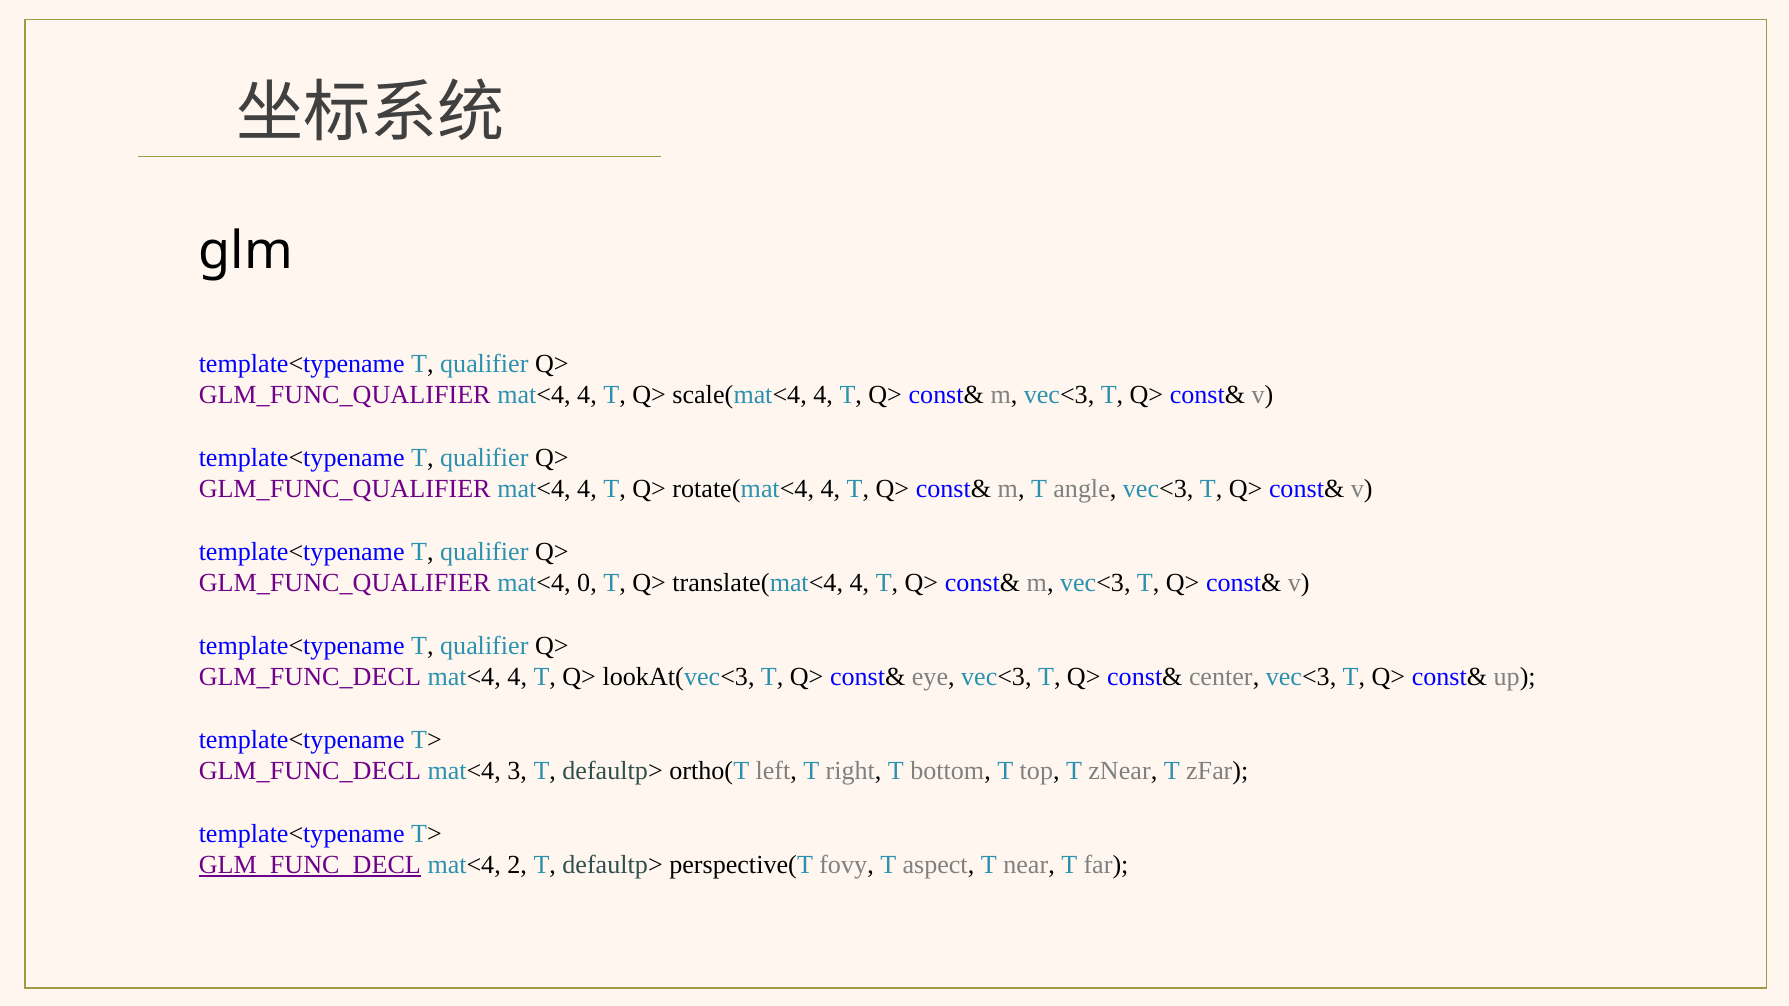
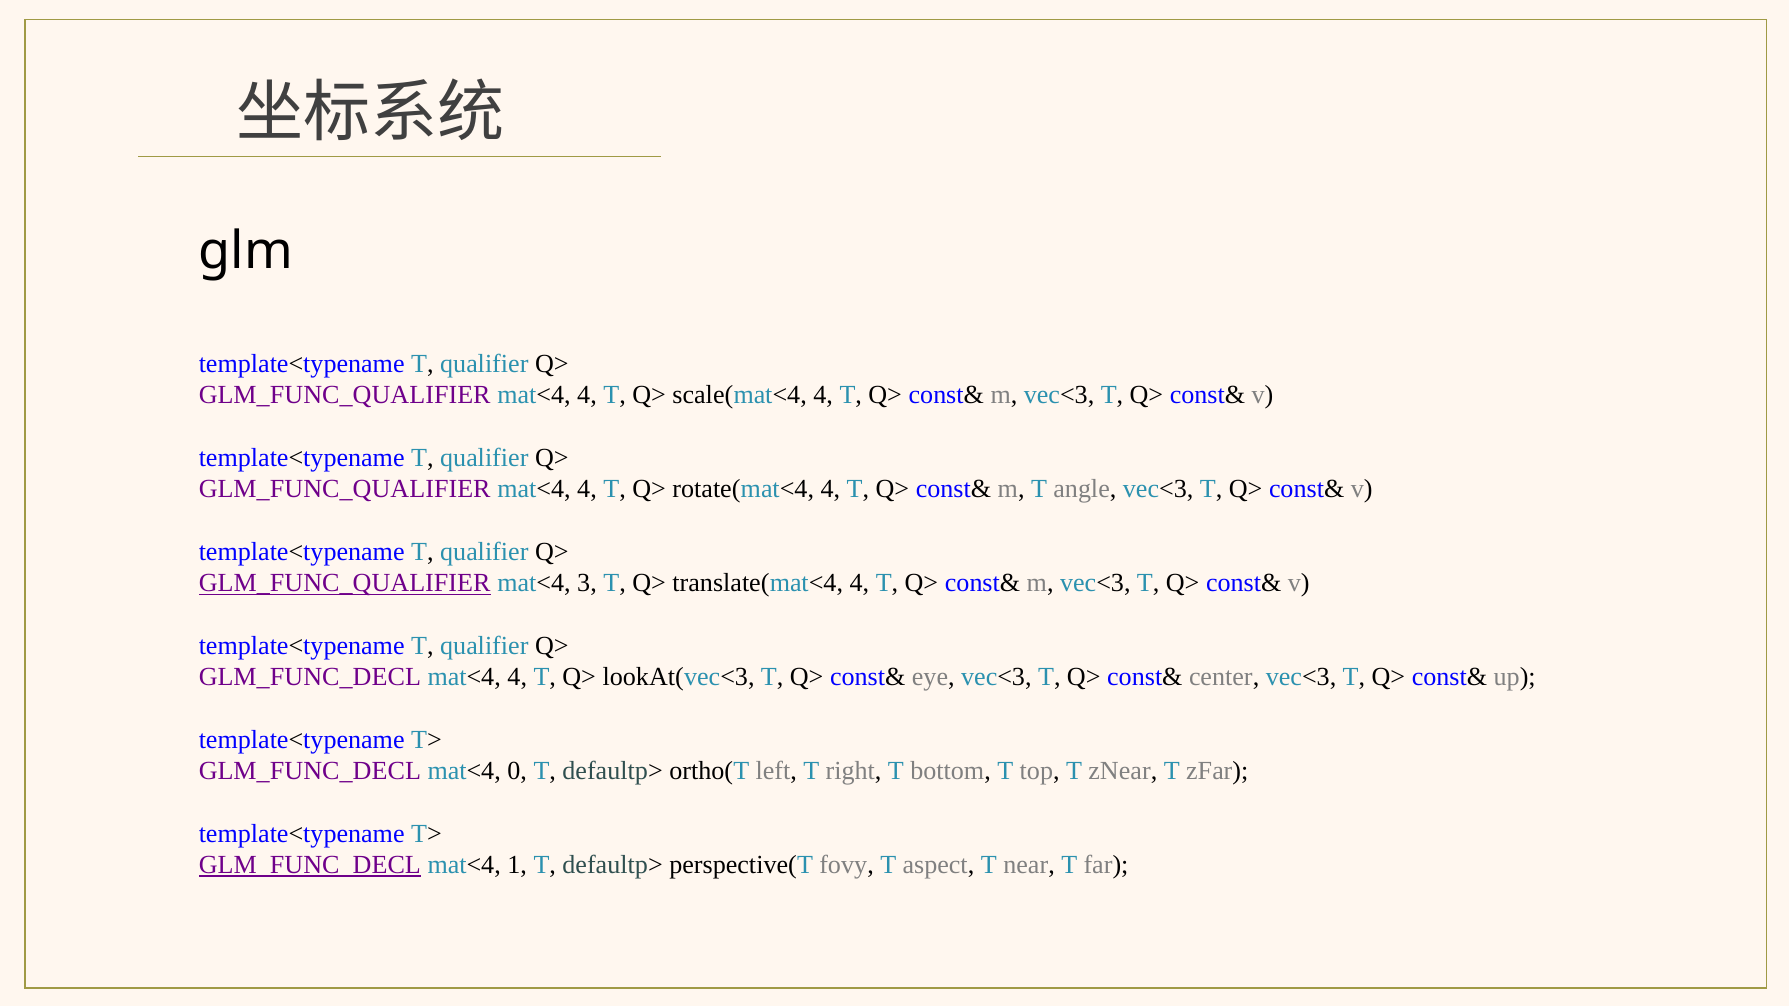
GLM_FUNC_QUALIFIER underline: none -> present (345, 583)
0: 0 -> 3 (587, 583)
3: 3 -> 0 (517, 771)
2: 2 -> 1 (517, 865)
